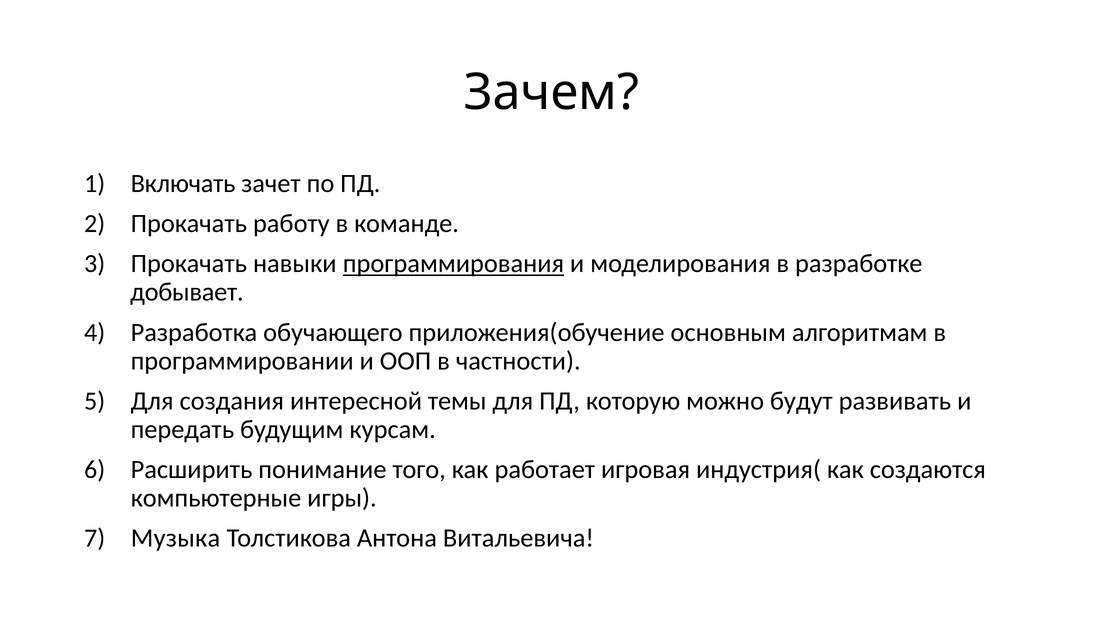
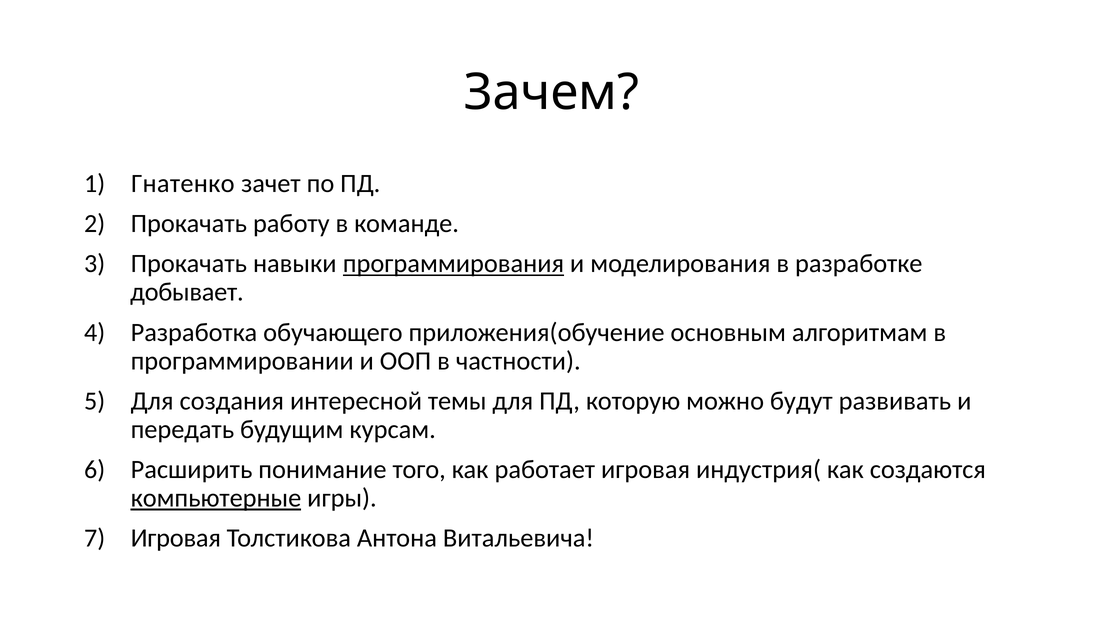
Включать: Включать -> Гнатенко (183, 183)
компьютерные underline: none -> present (216, 498)
Музыка: Музыка -> Игровая (176, 538)
